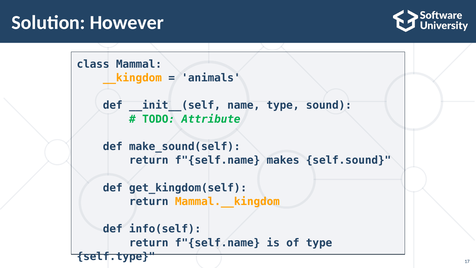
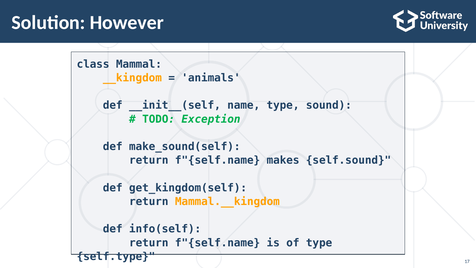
Attribute: Attribute -> Exception (211, 119)
